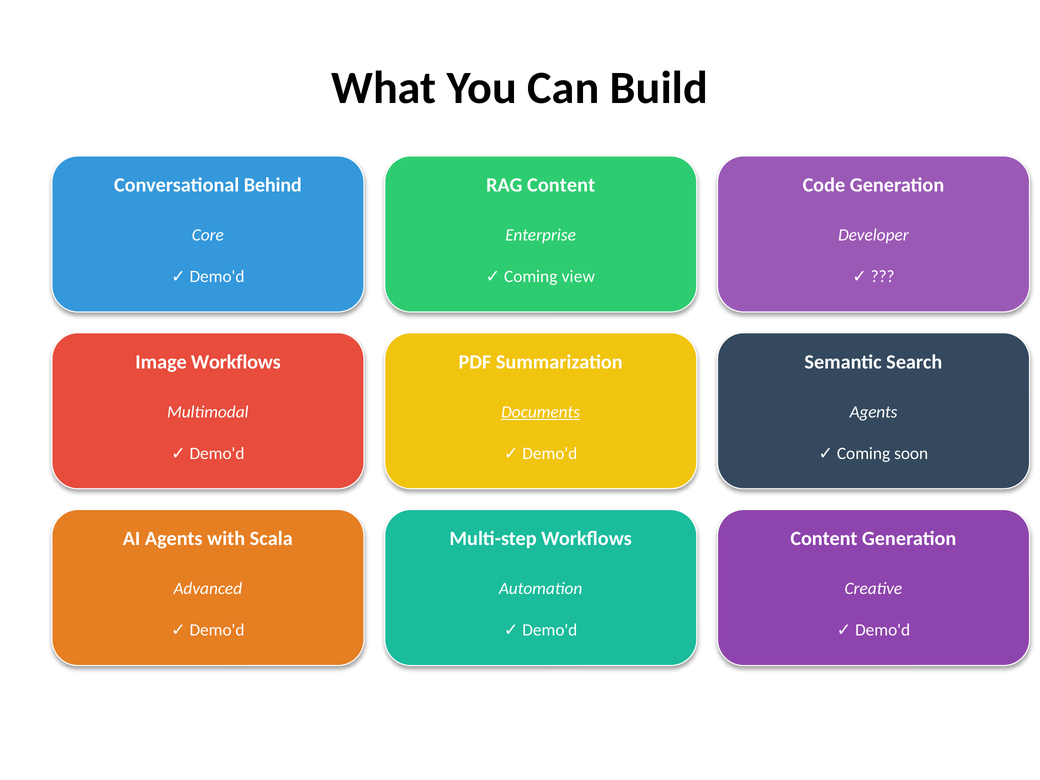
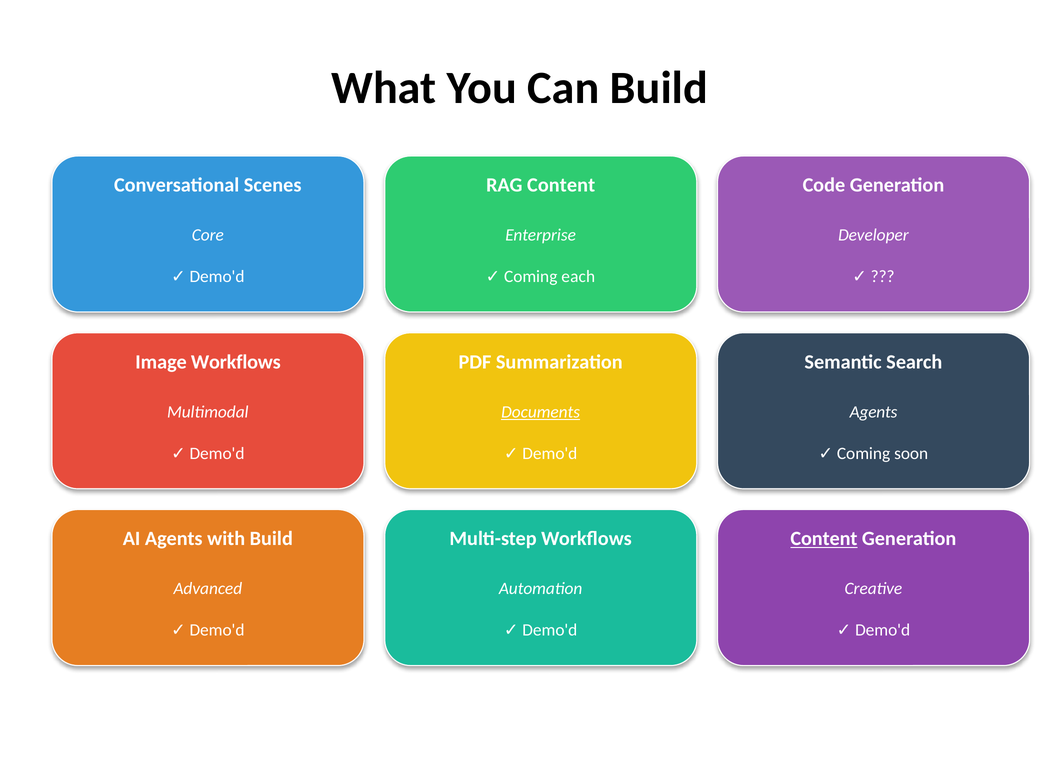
Behind: Behind -> Scenes (273, 185)
view: view -> each (578, 277)
with Scala: Scala -> Build (271, 539)
Content underline: none -> present (824, 539)
